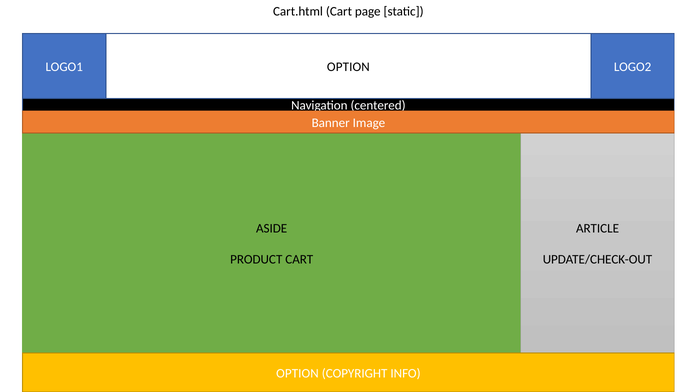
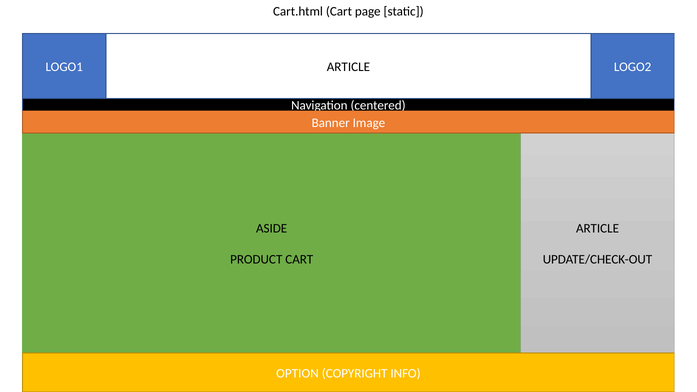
OPTION: OPTION -> ARTICLE (348, 67)
